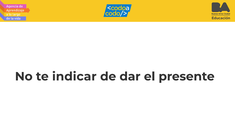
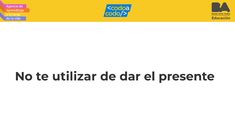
indicar: indicar -> utilizar (74, 77)
